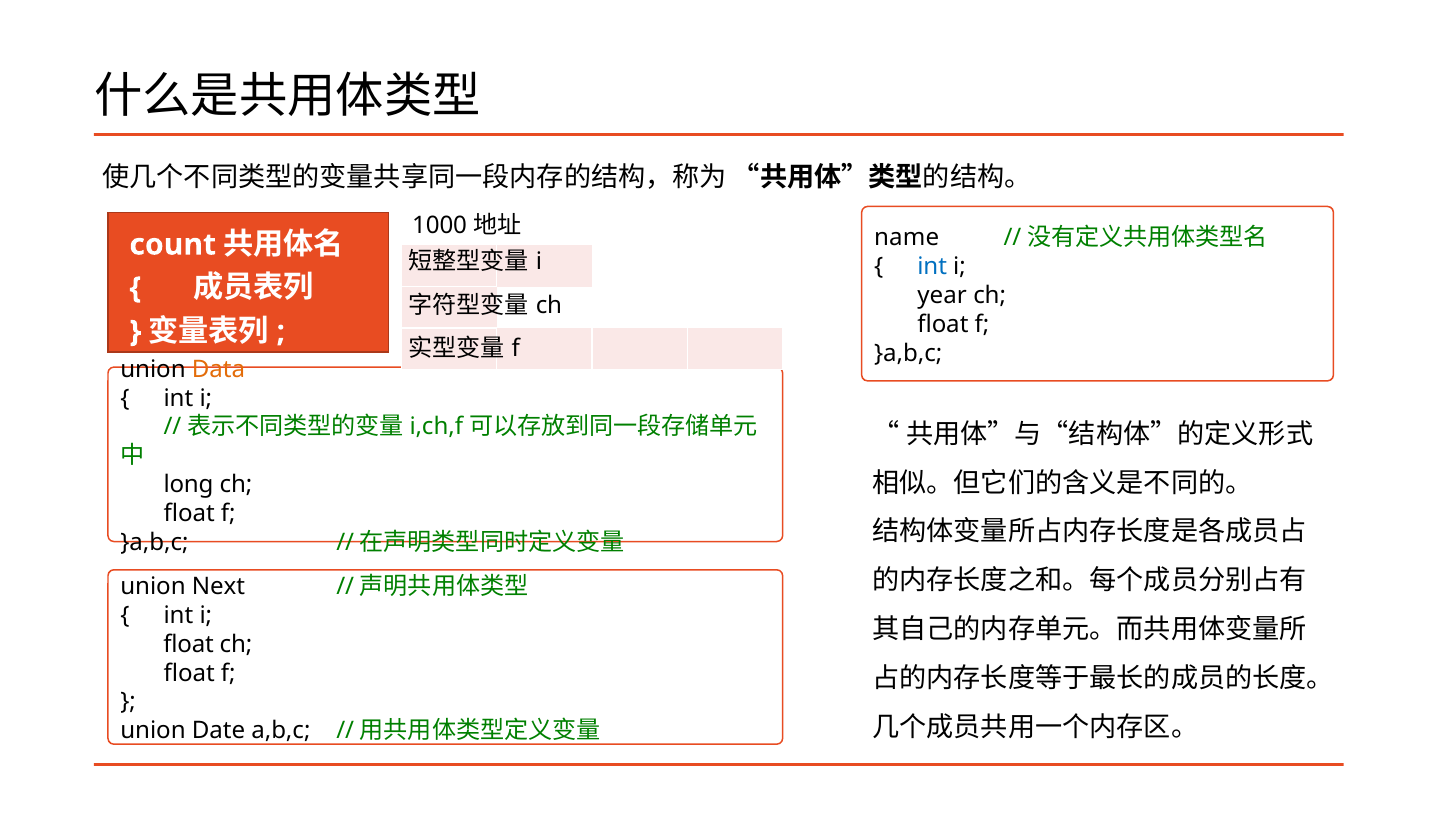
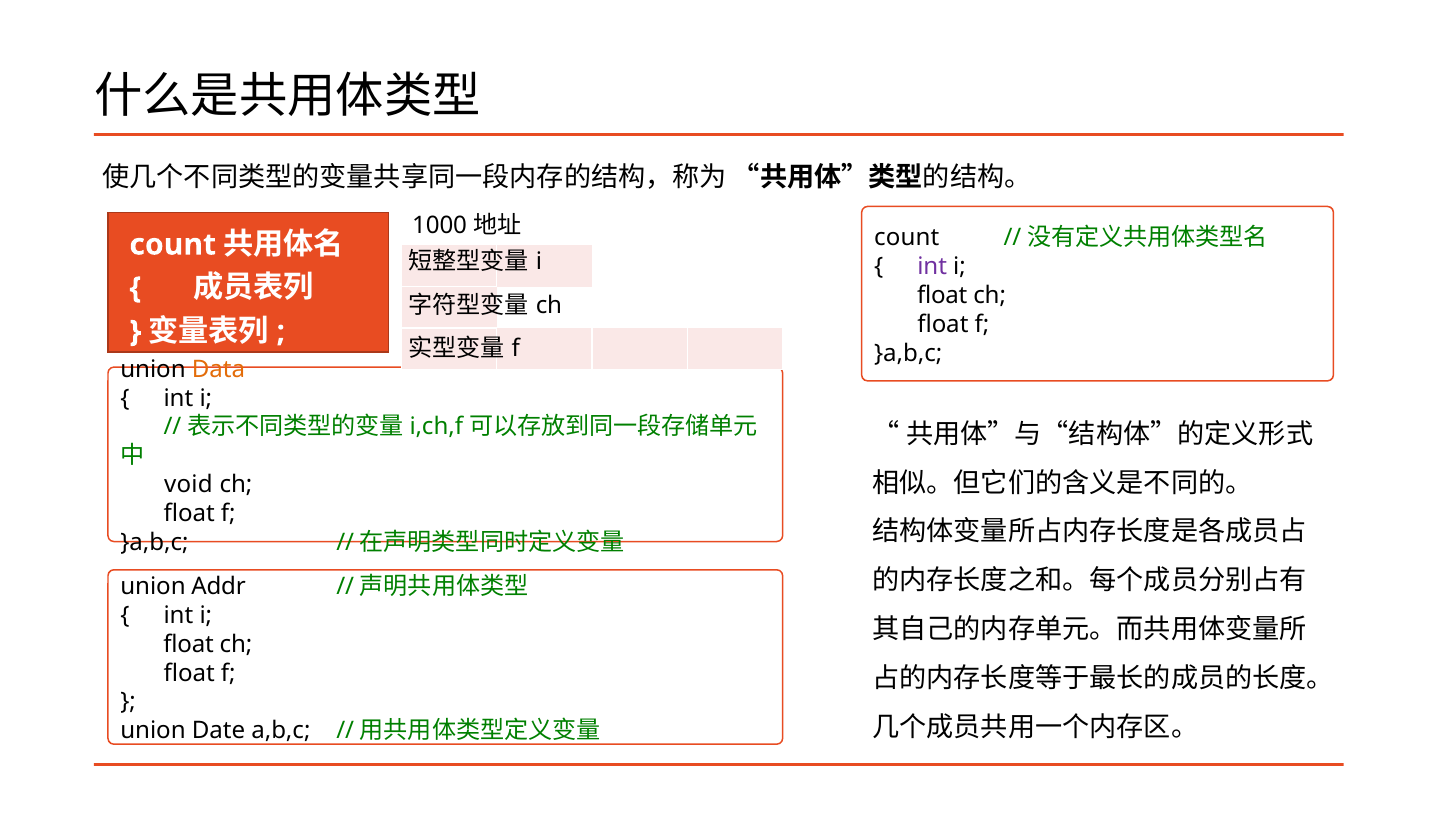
name: name -> count (907, 238)
int colour: blue -> purple (932, 267)
year: year -> float (942, 295)
long: long -> void (188, 485)
Next: Next -> Addr (219, 587)
